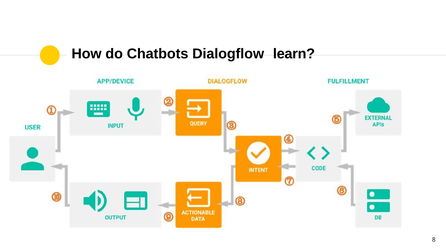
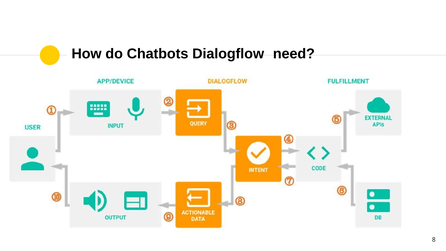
learn: learn -> need (294, 54)
